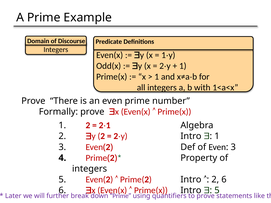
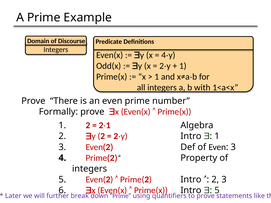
1: 1 -> 4 (164, 55)
2 6: 6 -> 3 (224, 180)
